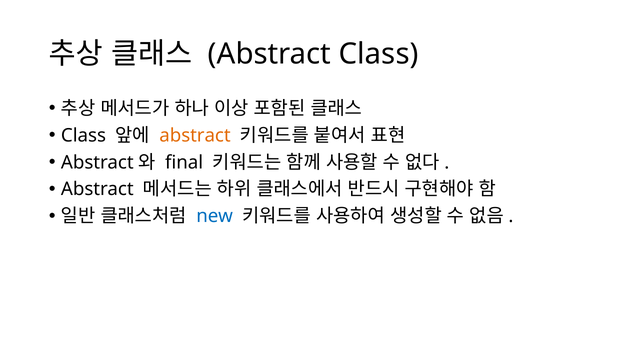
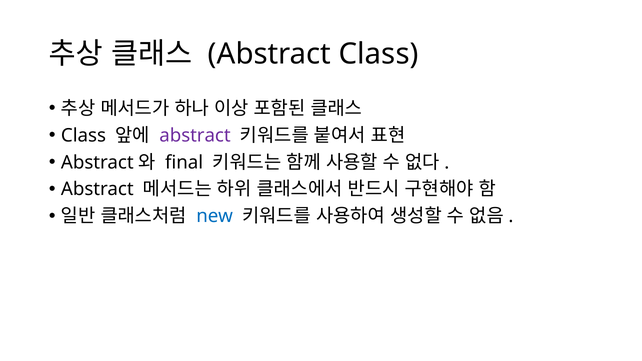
abstract colour: orange -> purple (195, 135)
